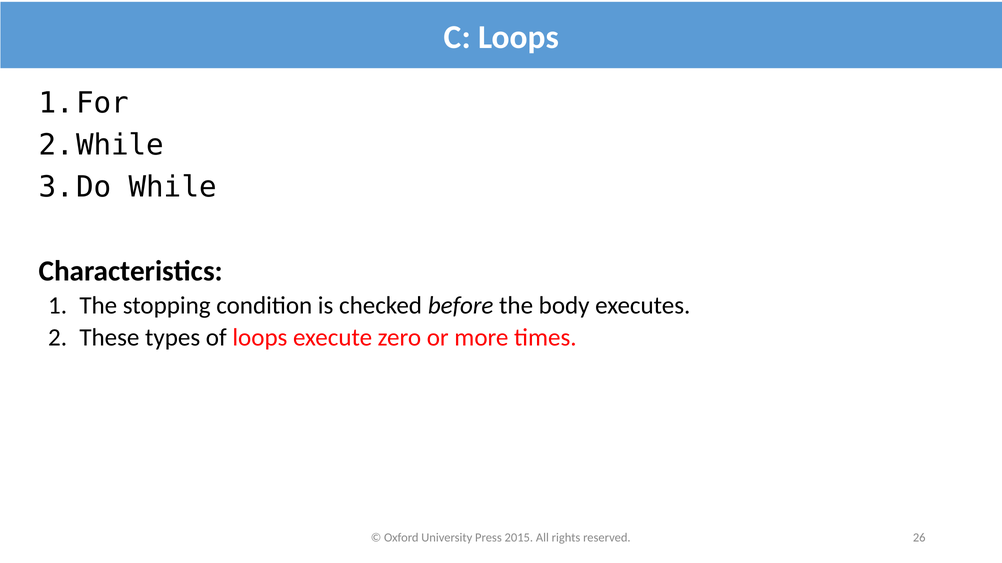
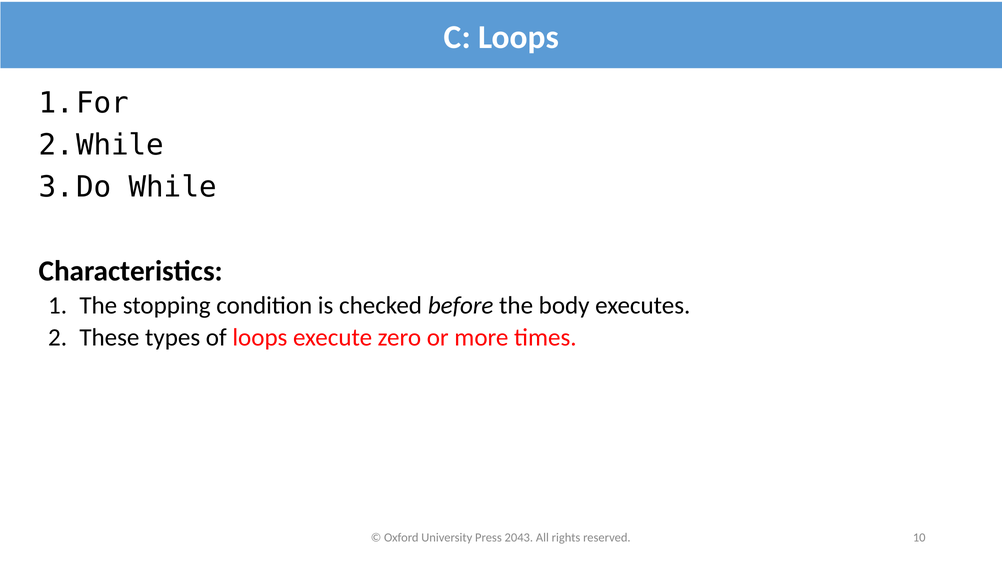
2015: 2015 -> 2043 (519, 538)
26: 26 -> 10 (919, 538)
